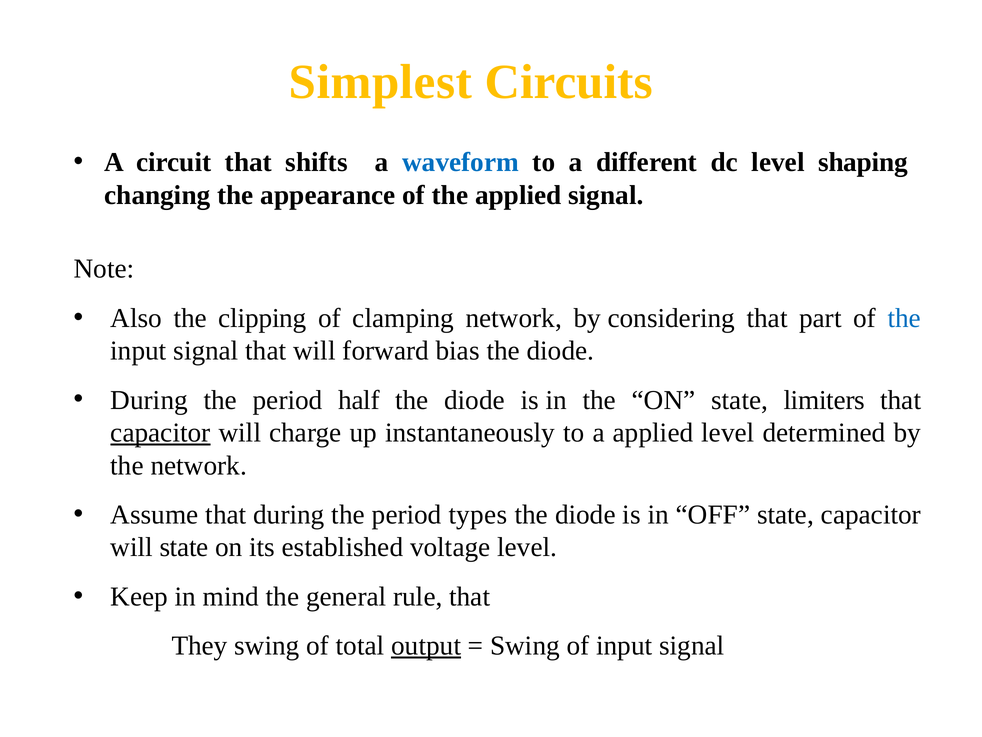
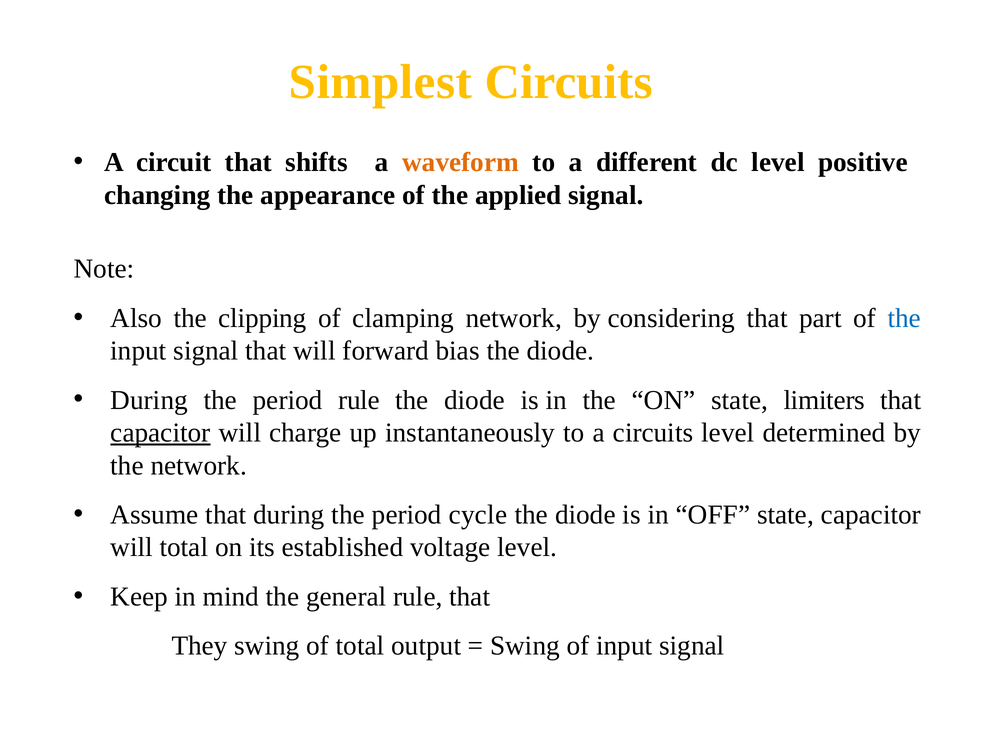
waveform colour: blue -> orange (461, 162)
shaping: shaping -> positive (863, 162)
period half: half -> rule (359, 400)
a applied: applied -> circuits (653, 432)
types: types -> cycle (478, 514)
will state: state -> total (184, 547)
output underline: present -> none (426, 645)
